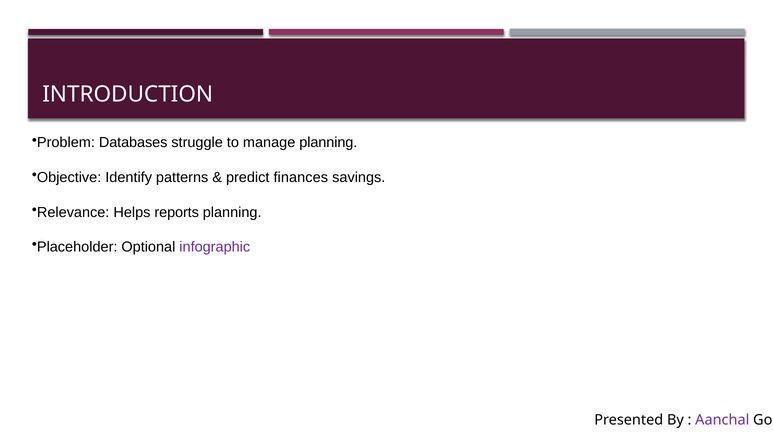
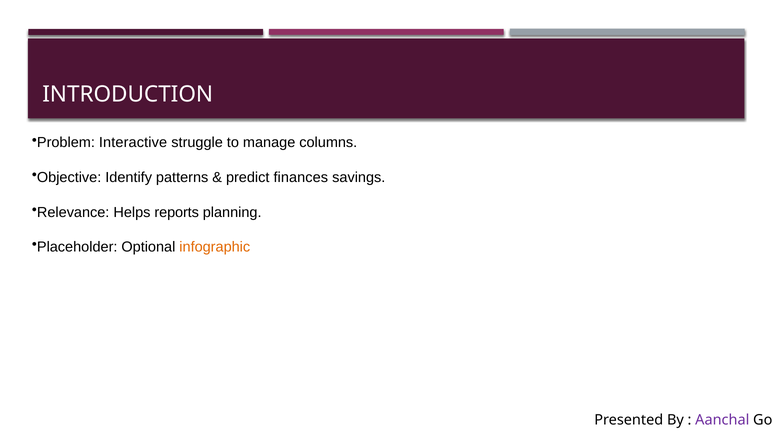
Databases: Databases -> Interactive (133, 143)
manage planning: planning -> columns (328, 143)
infographic colour: purple -> orange (215, 247)
